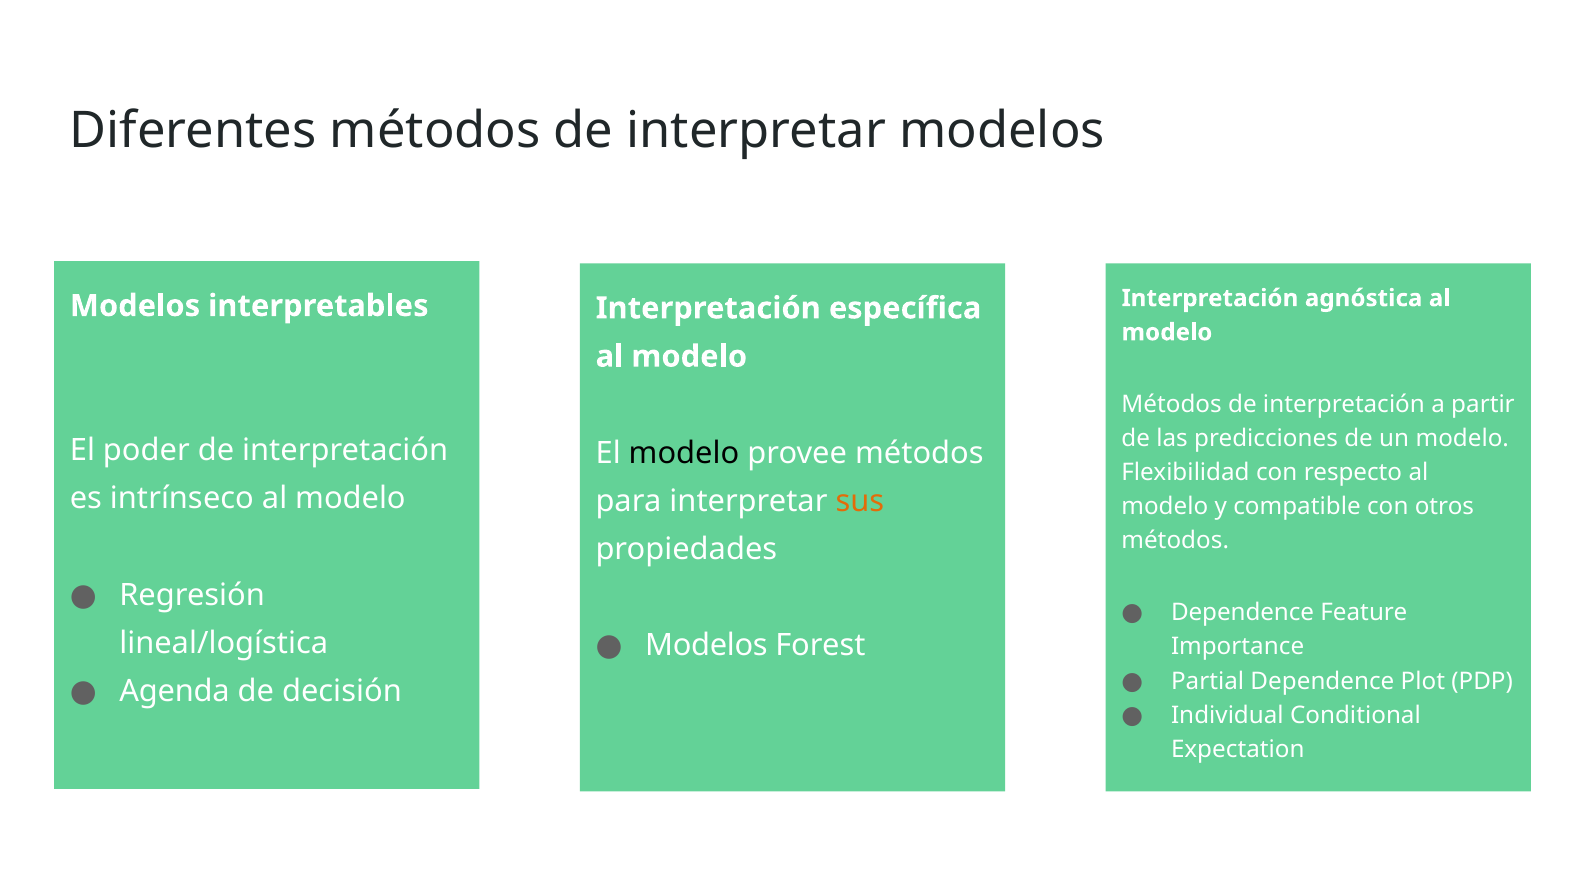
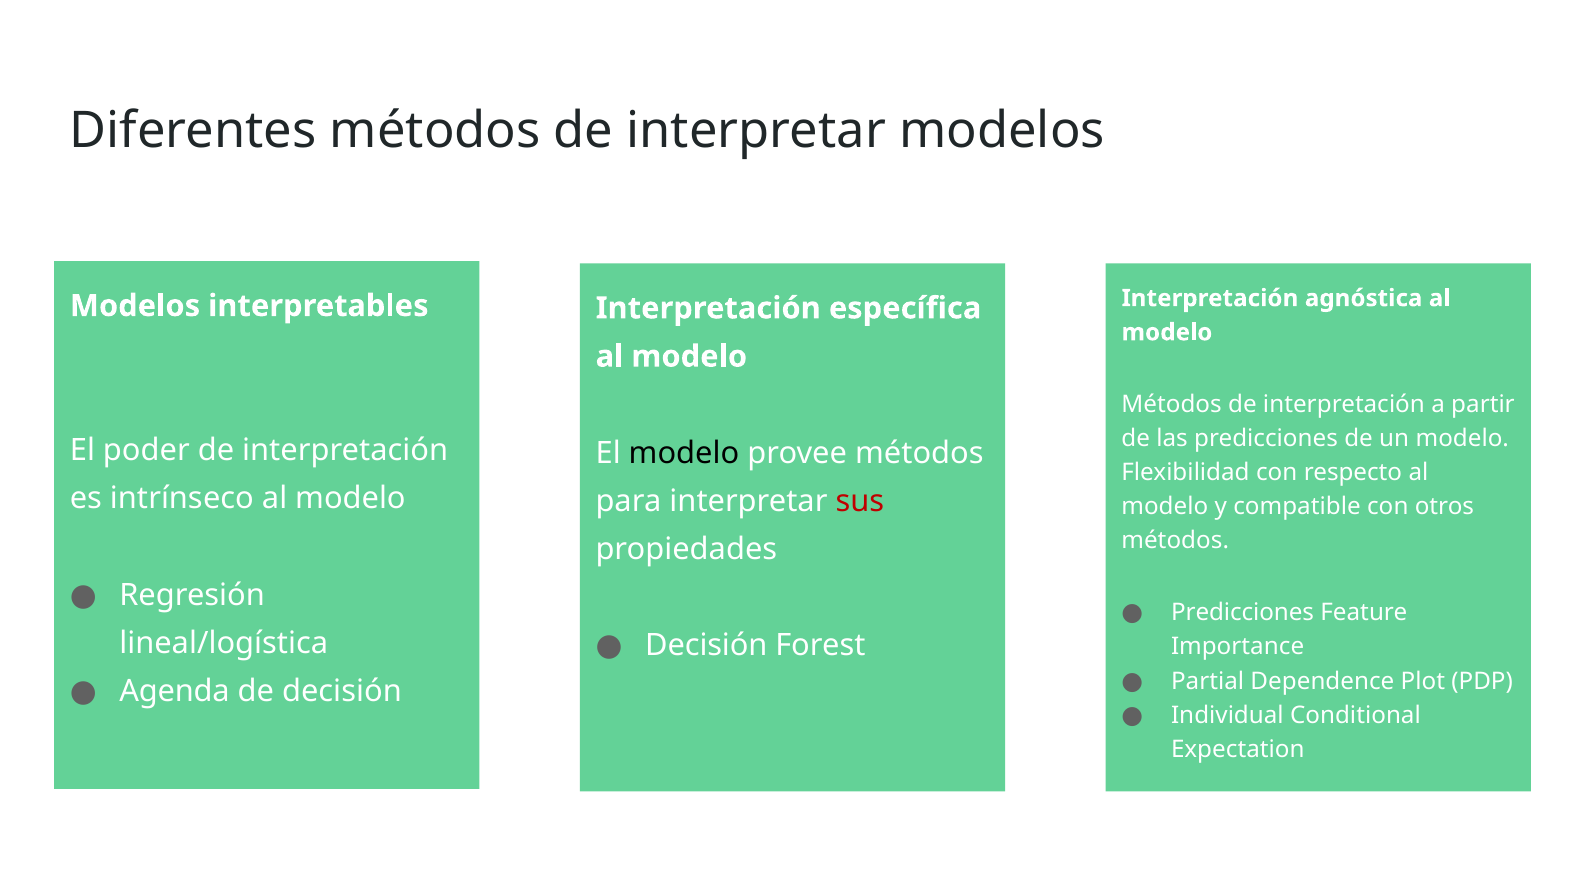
sus colour: orange -> red (860, 501)
Dependence: Dependence -> Predicciones (1243, 613)
Modelos: Modelos -> Decisión (706, 646)
